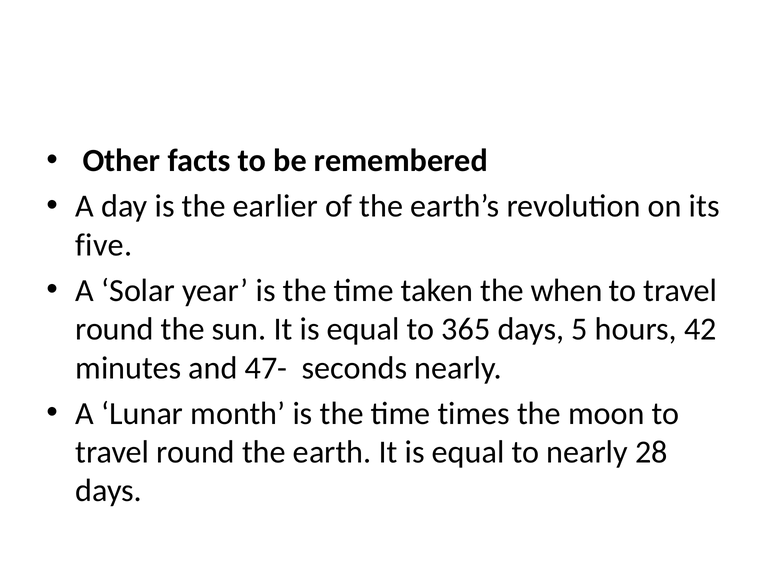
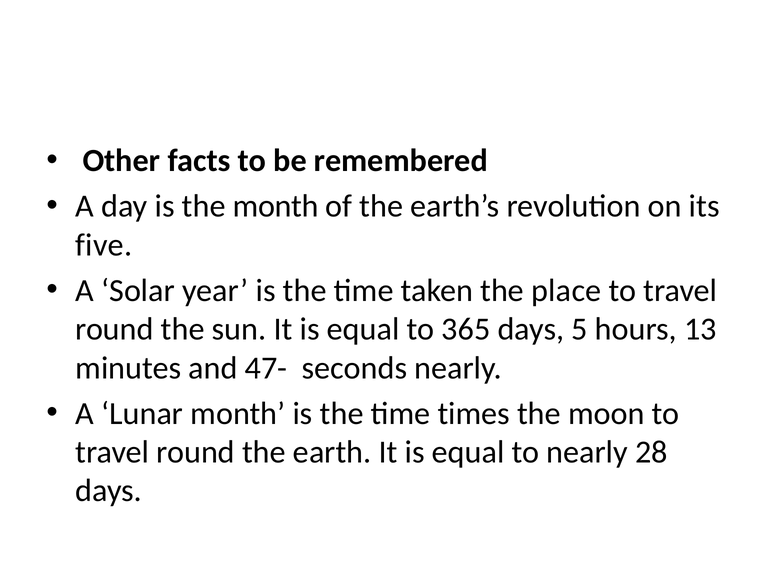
the earlier: earlier -> month (276, 206)
when: when -> place (566, 290)
42: 42 -> 13 (700, 329)
